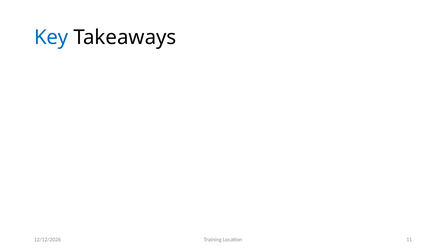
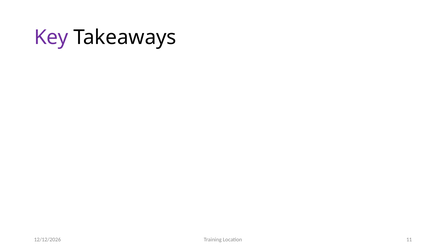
Key colour: blue -> purple (51, 37)
